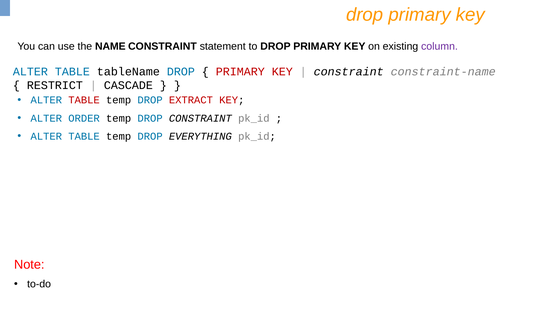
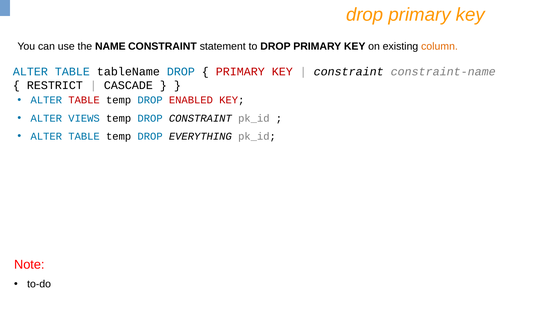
column colour: purple -> orange (439, 47)
EXTRACT: EXTRACT -> ENABLED (191, 100)
ORDER: ORDER -> VIEWS (84, 118)
